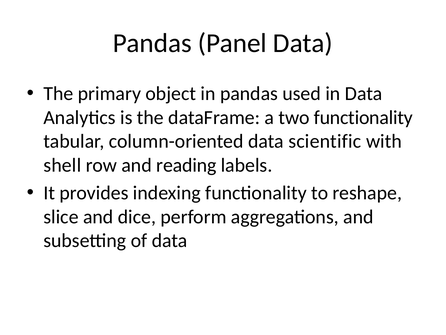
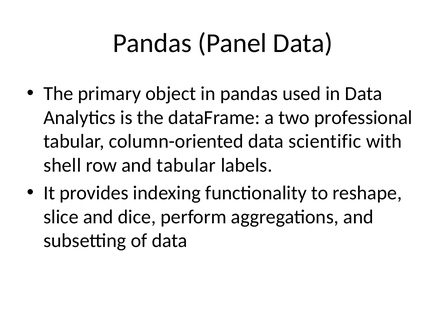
two functionality: functionality -> professional (363, 117)
and reading: reading -> tabular (186, 165)
